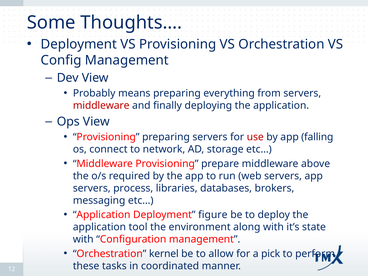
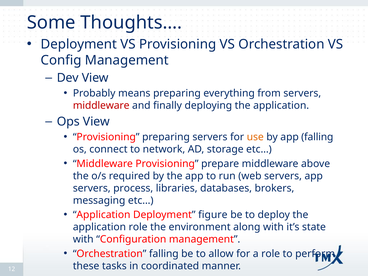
use colour: red -> orange (255, 137)
application tool: tool -> role (138, 227)
Orchestration kernel: kernel -> falling (164, 254)
a pick: pick -> role (271, 254)
